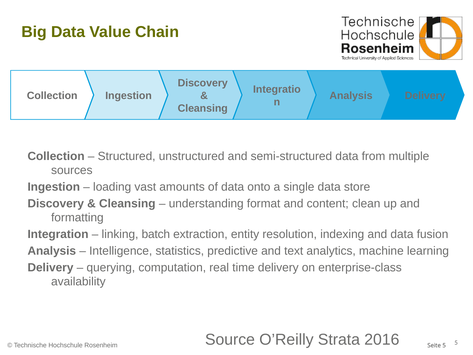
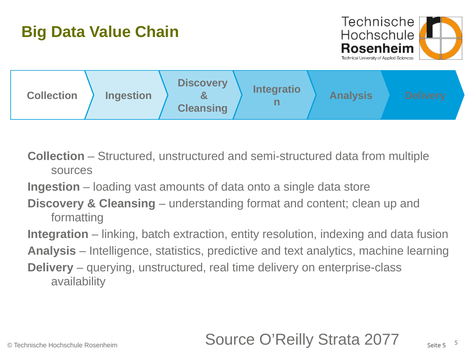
querying computation: computation -> unstructured (172, 267)
2016: 2016 -> 2077 (382, 339)
